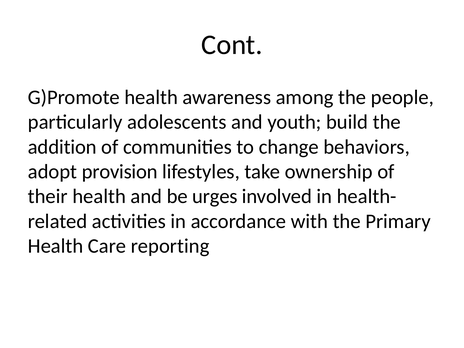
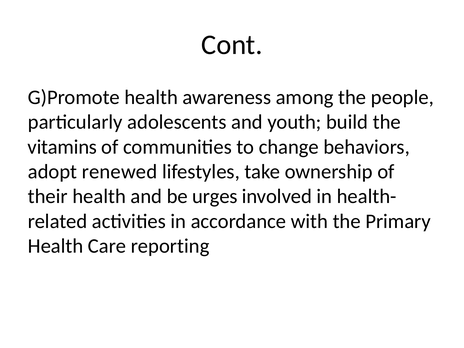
addition: addition -> vitamins (62, 147)
provision: provision -> renewed (119, 172)
